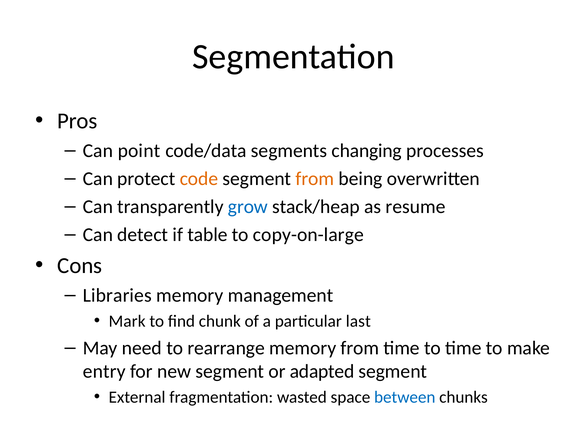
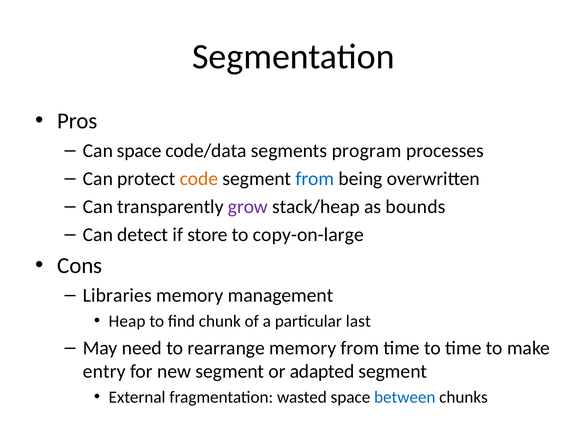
Can point: point -> space (139, 151)
changing: changing -> program (367, 151)
from colour: orange -> blue (315, 179)
grow colour: blue -> purple (248, 207)
resume: resume -> bounds (416, 207)
table: table -> store (208, 235)
Mark: Mark -> Heap (127, 321)
